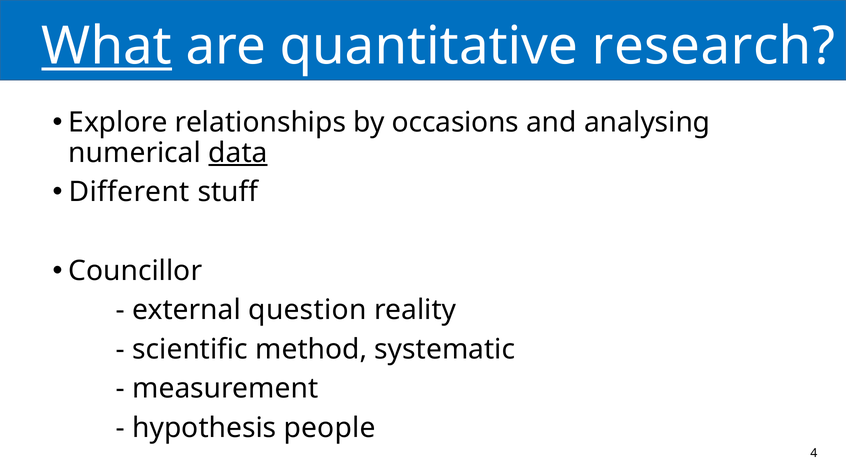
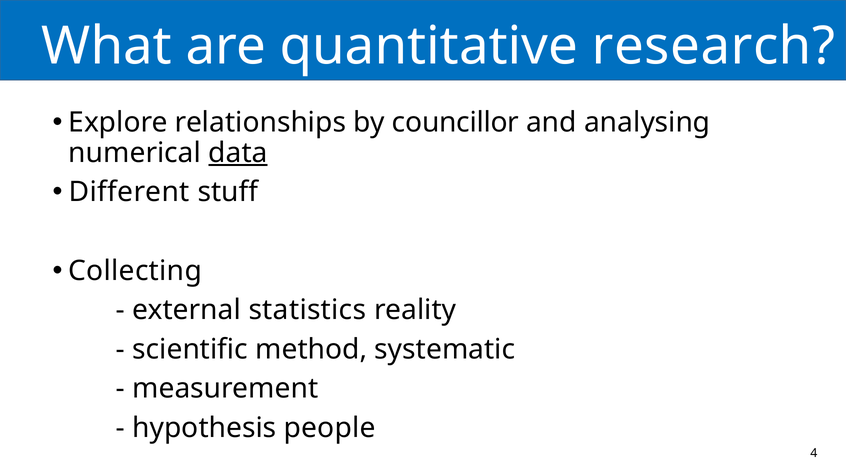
What underline: present -> none (107, 46)
occasions: occasions -> councillor (456, 122)
Councillor: Councillor -> Collecting (135, 271)
question: question -> statistics (307, 310)
